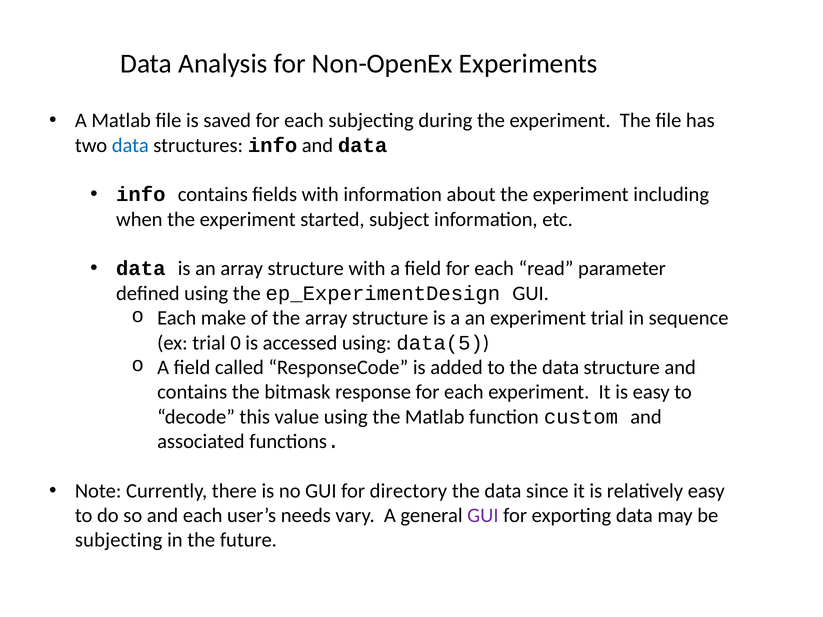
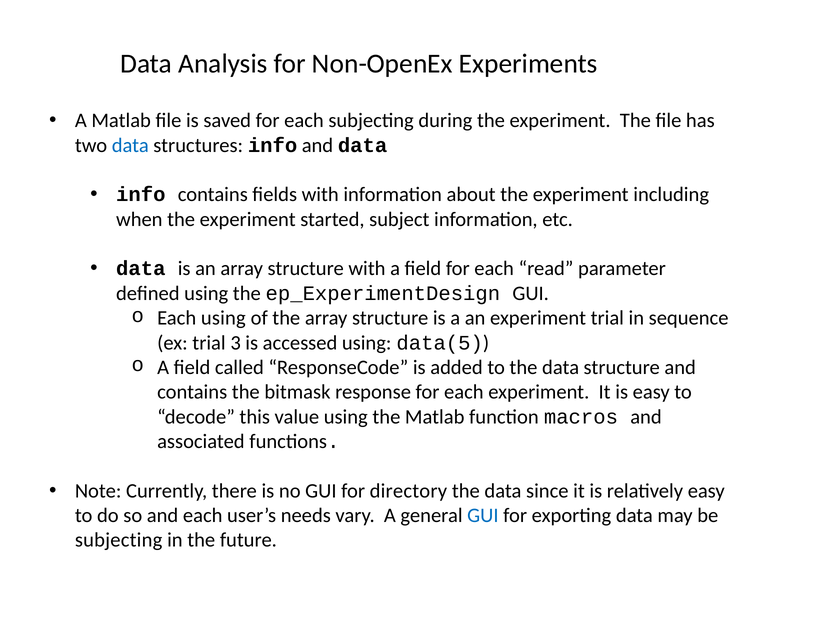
Each make: make -> using (223, 318)
0: 0 -> 3 (236, 343)
custom: custom -> macros (581, 417)
GUI colour: purple -> blue (483, 516)
